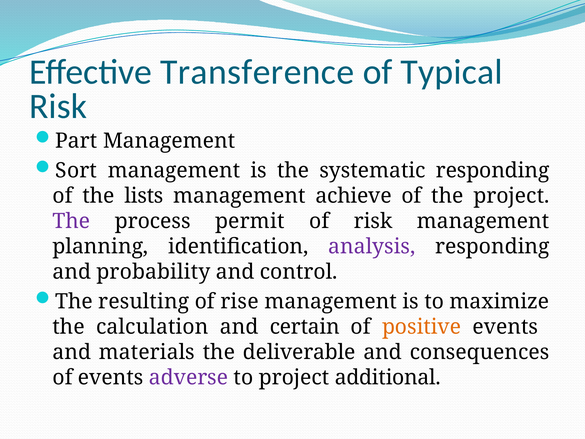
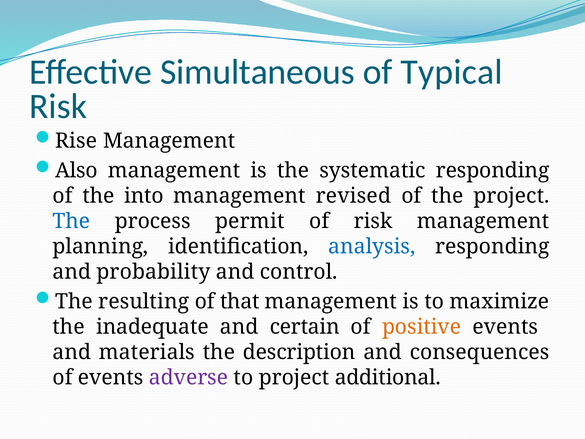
Transference: Transference -> Simultaneous (257, 72)
Part: Part -> Rise (76, 141)
Sort: Sort -> Also (76, 170)
lists: lists -> into (144, 196)
achieve: achieve -> revised (353, 196)
The colour: purple -> blue (71, 221)
analysis colour: purple -> blue (372, 246)
rise: rise -> that (240, 301)
calculation: calculation -> inadequate (152, 327)
deliverable: deliverable -> description (299, 352)
